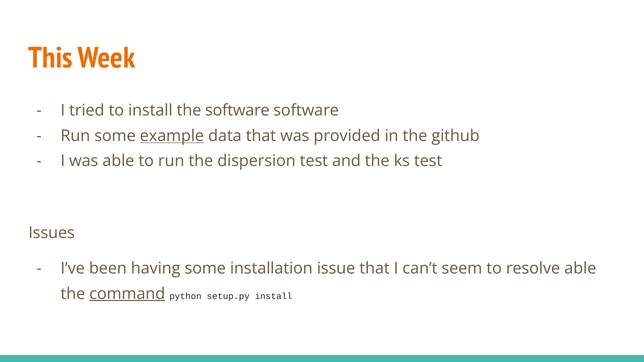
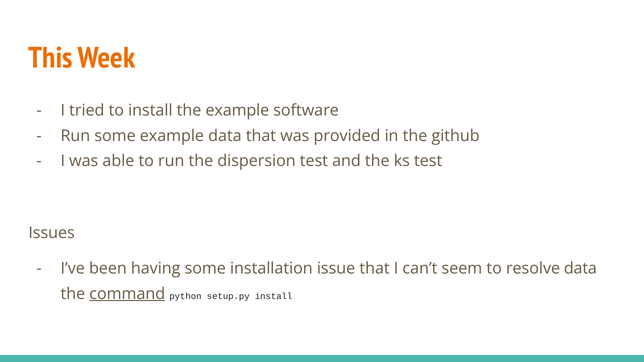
the software: software -> example (237, 111)
example underline: present -> none (172, 136)
resolve able: able -> data (580, 269)
